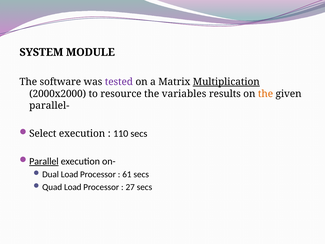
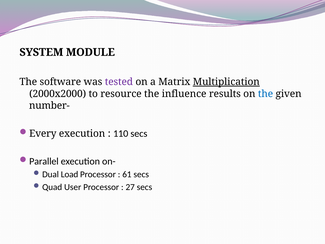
variables: variables -> influence (184, 94)
the colour: orange -> blue (266, 94)
parallel-: parallel- -> number- (49, 106)
Select: Select -> Every (43, 133)
Parallel underline: present -> none (44, 161)
Load: Load -> User (73, 187)
